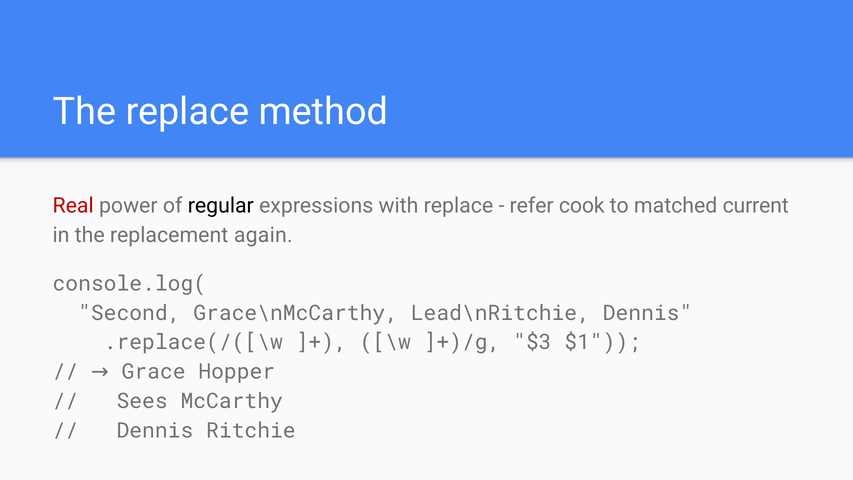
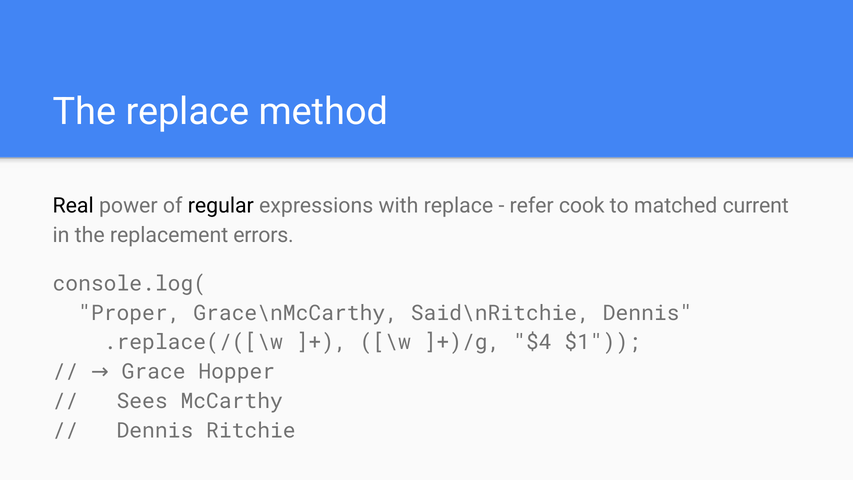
Real colour: red -> black (73, 206)
again: again -> errors (263, 235)
Second: Second -> Proper (129, 313)
Lead\nRitchie: Lead\nRitchie -> Said\nRitchie (500, 313)
$3: $3 -> $4 (532, 342)
